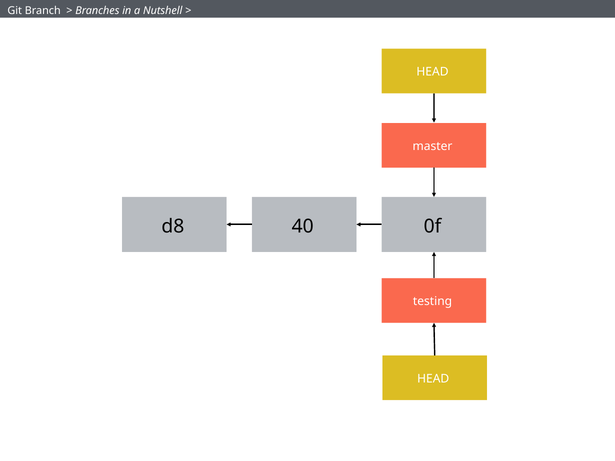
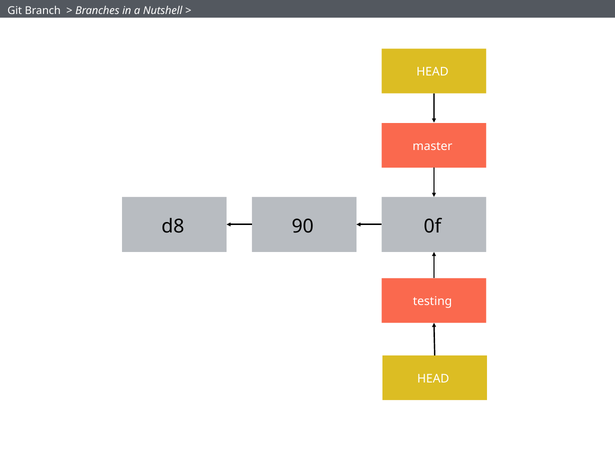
40: 40 -> 90 (303, 227)
